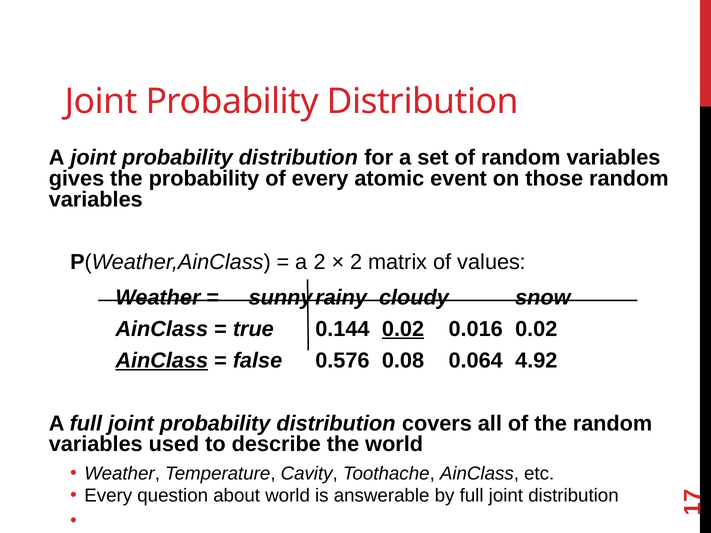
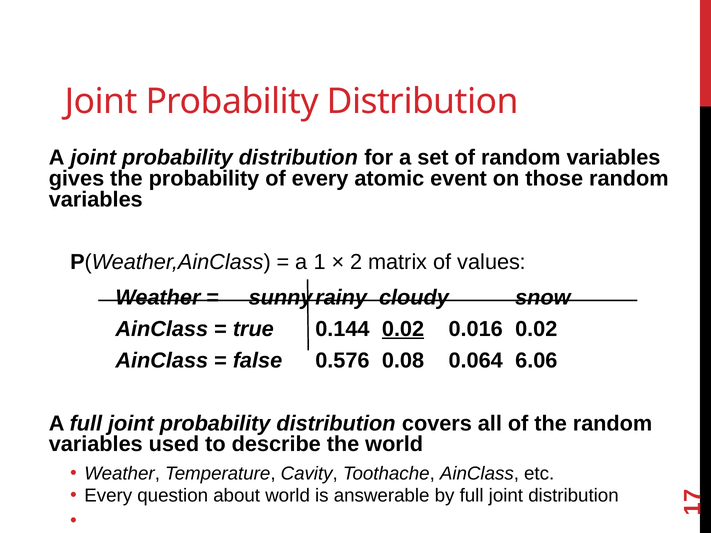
a 2: 2 -> 1 (320, 262)
AinClass underline: present -> none (162, 361)
4.92: 4.92 -> 6.06 (536, 361)
